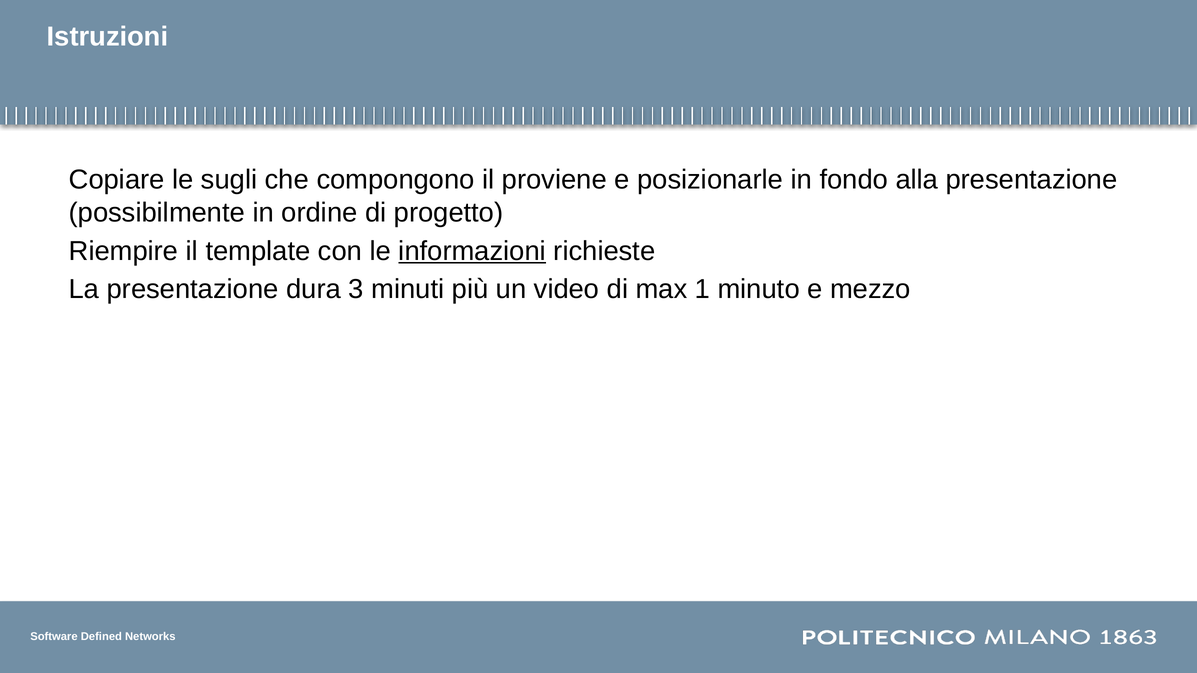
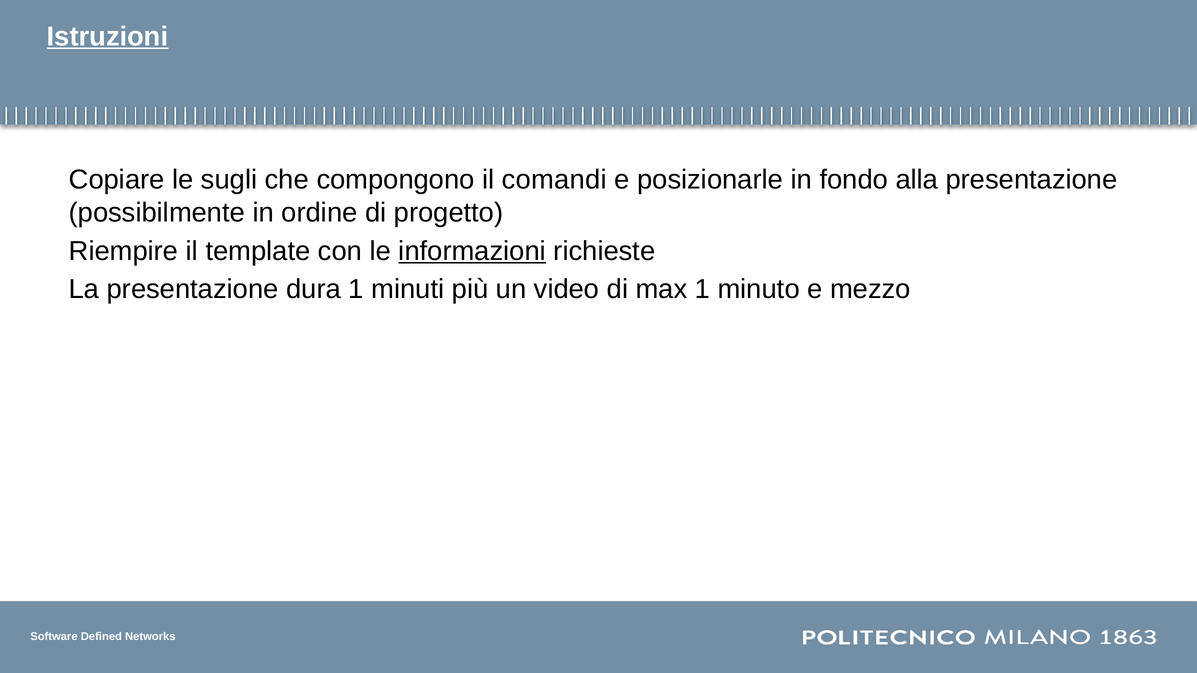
Istruzioni underline: none -> present (108, 37)
proviene: proviene -> comandi (554, 180)
dura 3: 3 -> 1 (356, 290)
